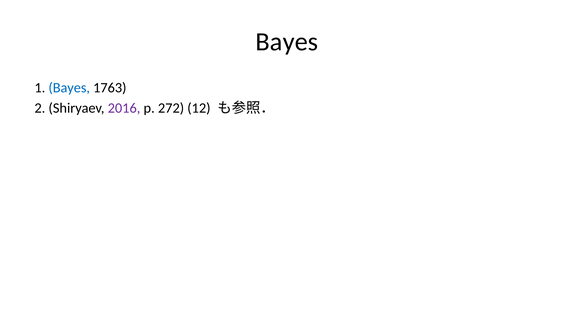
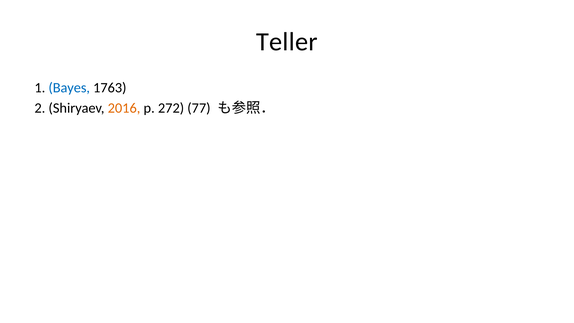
Bayes: Bayes -> Teller (287, 42)
2016 colour: purple -> orange (124, 108)
12: 12 -> 77 (199, 108)
